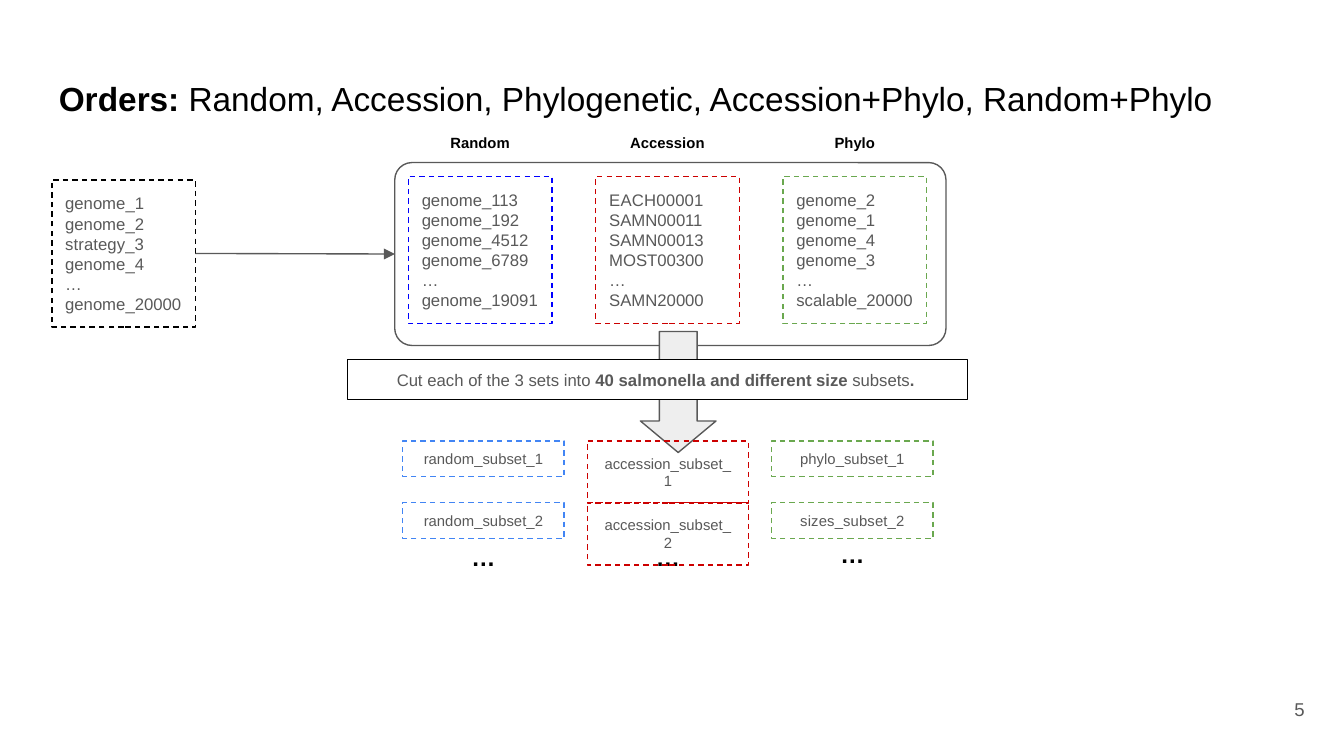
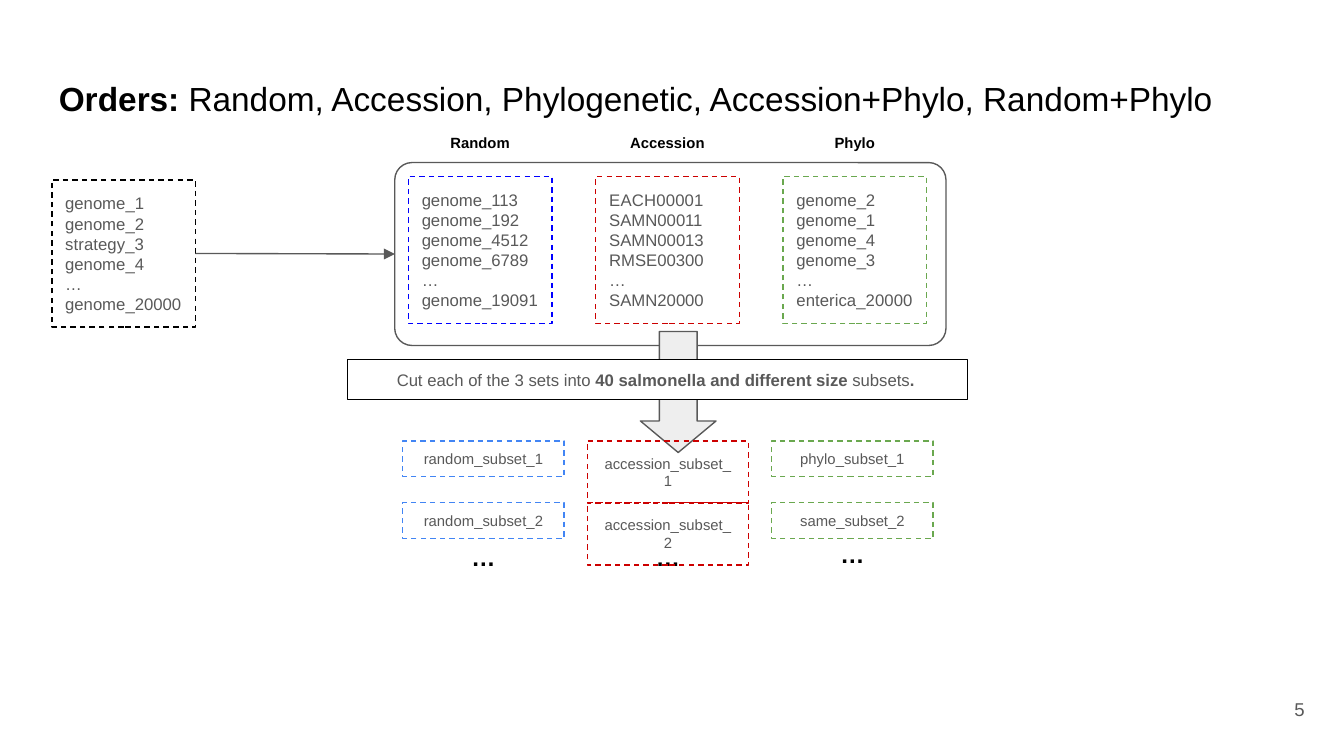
MOST00300: MOST00300 -> RMSE00300 (656, 261)
scalable_20000: scalable_20000 -> enterica_20000 (854, 301)
sizes_subset_2: sizes_subset_2 -> same_subset_2 (852, 522)
